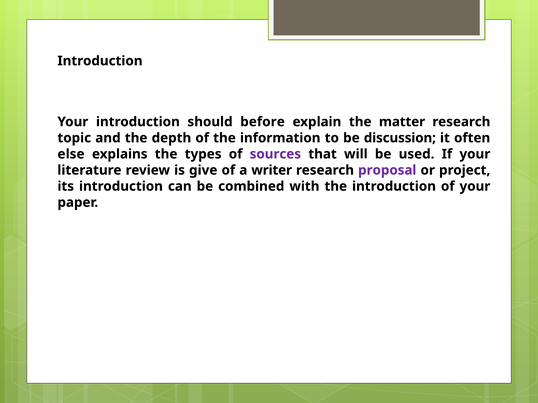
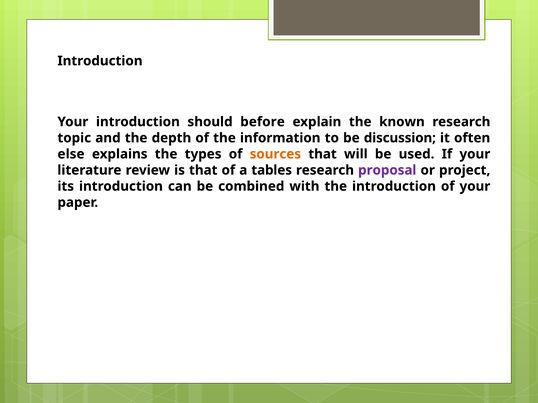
matter: matter -> known (402, 122)
sources colour: purple -> orange (275, 154)
is give: give -> that (203, 170)
writer: writer -> tables (272, 170)
